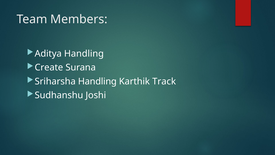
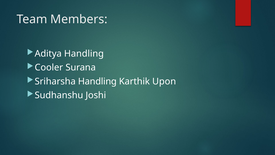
Create: Create -> Cooler (49, 67)
Track: Track -> Upon (164, 81)
